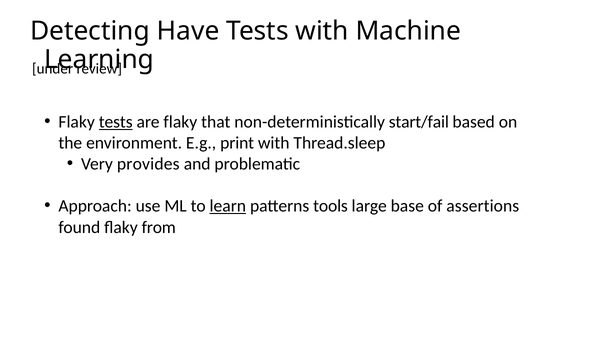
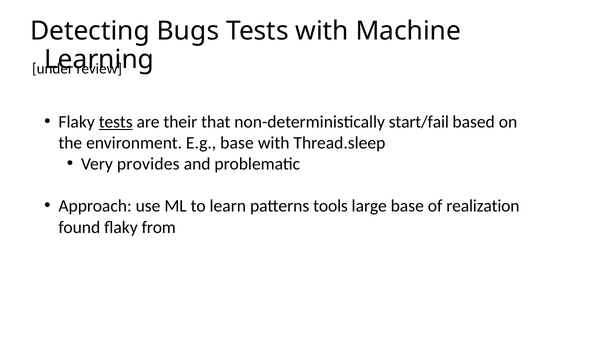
Have: Have -> Bugs (188, 31)
are flaky: flaky -> their (180, 122)
E.g print: print -> base (237, 143)
learn underline: present -> none (228, 206)
assertions: assertions -> realization (483, 206)
